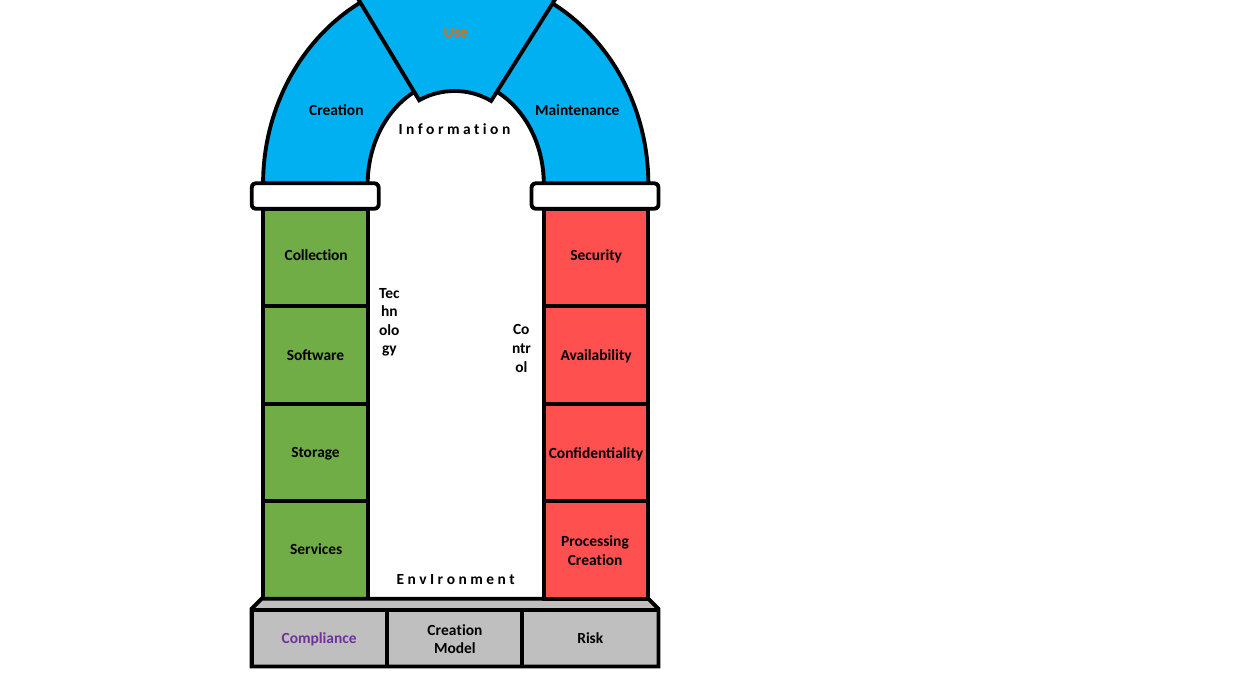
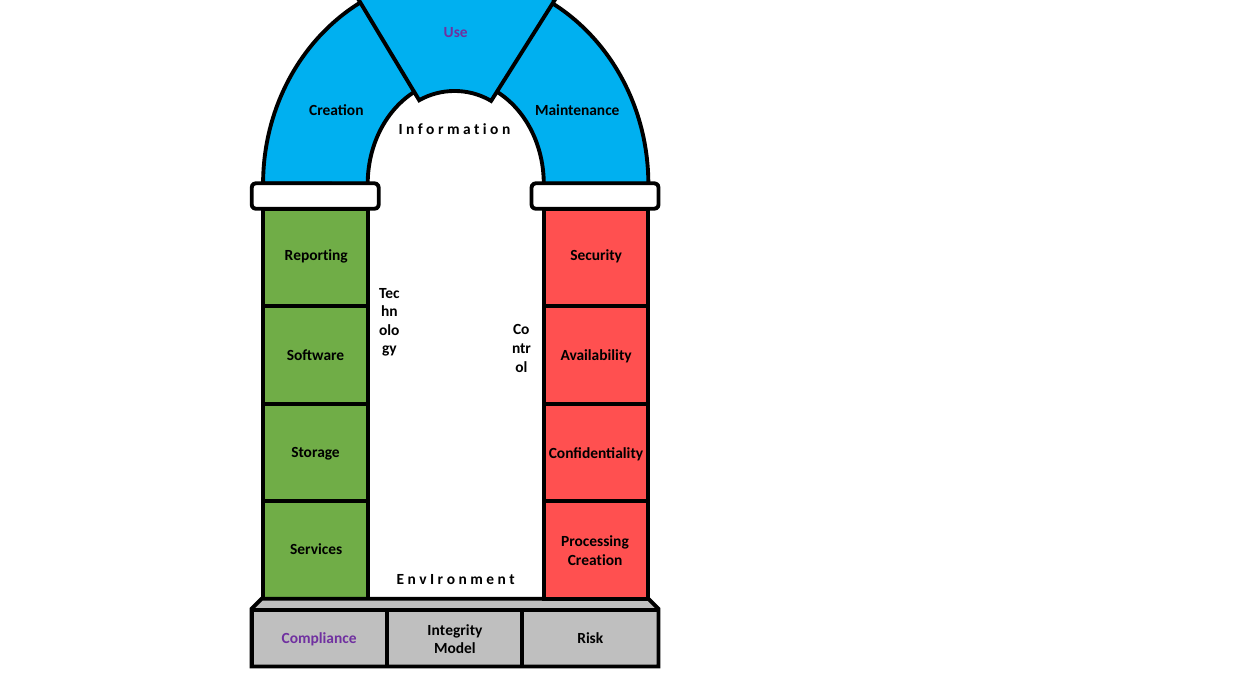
Use colour: orange -> purple (456, 32)
Collection: Collection -> Reporting (316, 255)
Creation: Creation -> Integrity (455, 630)
